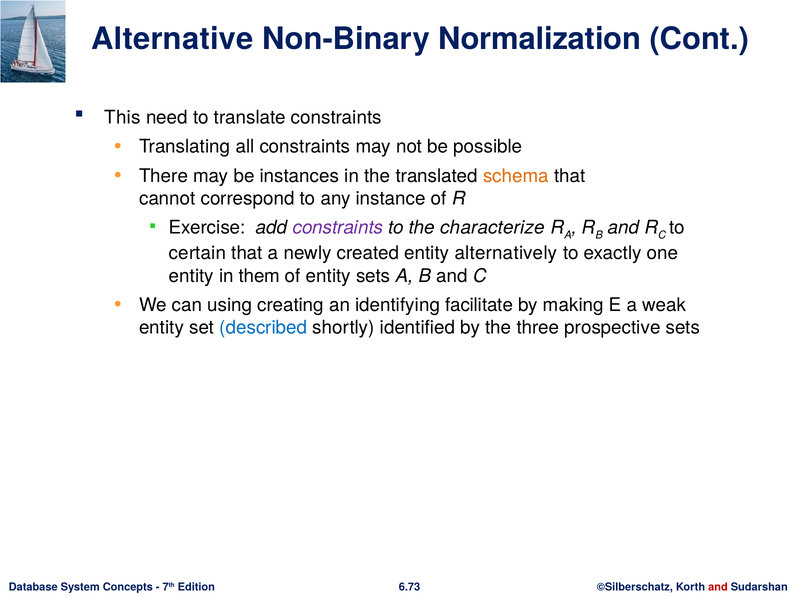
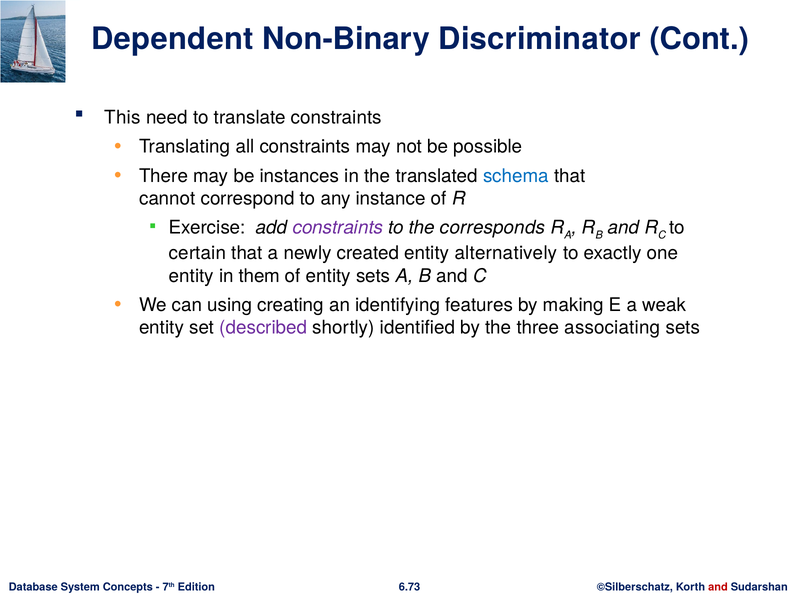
Alternative: Alternative -> Dependent (172, 39)
Normalization: Normalization -> Discriminator (540, 39)
schema colour: orange -> blue (516, 176)
characterize: characterize -> corresponds (493, 228)
facilitate: facilitate -> features (479, 305)
described colour: blue -> purple (263, 328)
prospective: prospective -> associating (612, 328)
